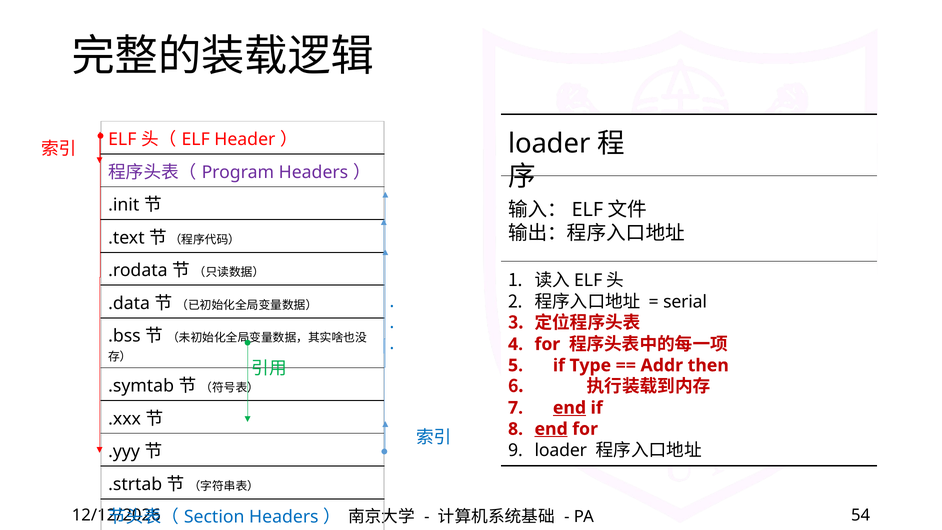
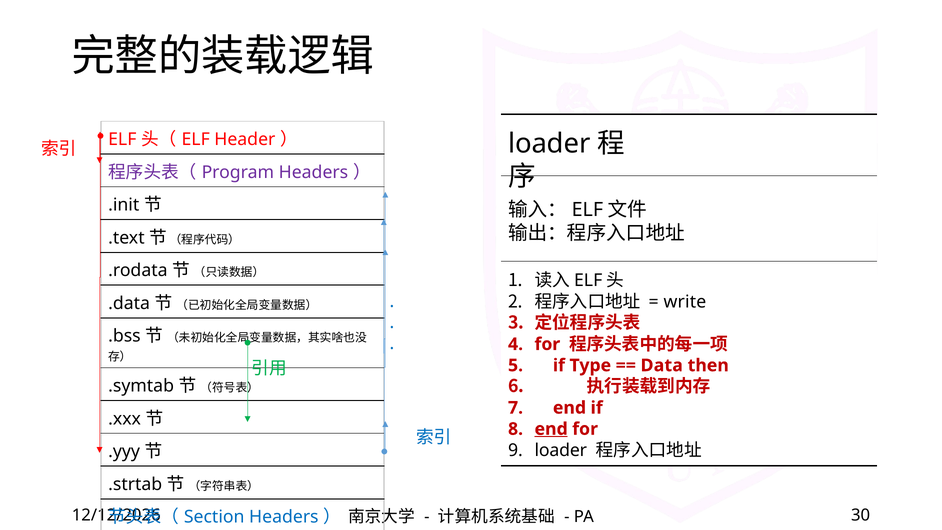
serial: serial -> write (685, 302)
Addr: Addr -> Data (662, 365)
end underline: present -> none (569, 408)
54: 54 -> 30 (861, 515)
